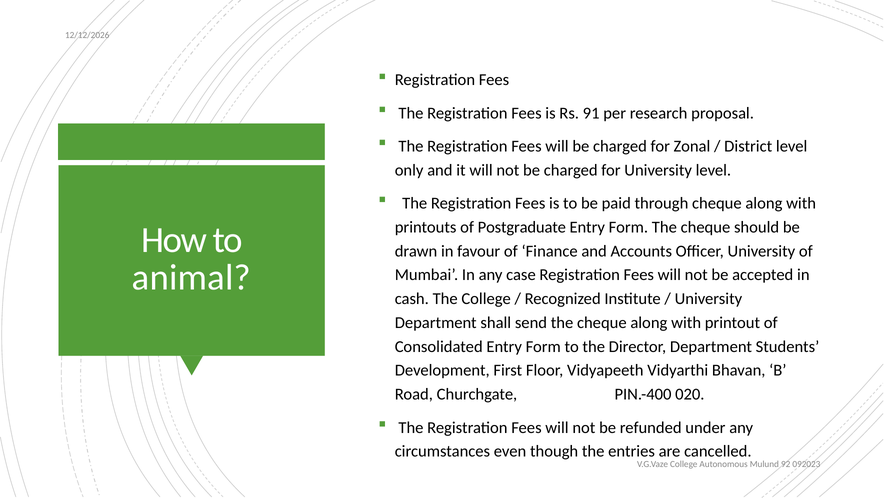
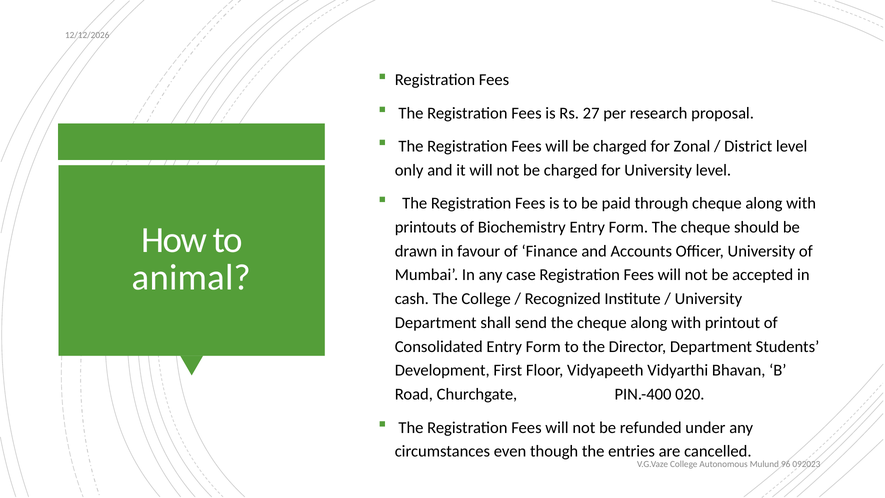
91: 91 -> 27 (591, 113)
Postgraduate: Postgraduate -> Biochemistry (522, 227)
92: 92 -> 96 (786, 464)
